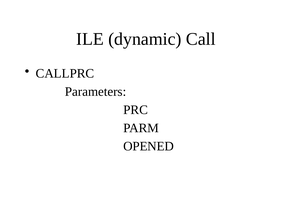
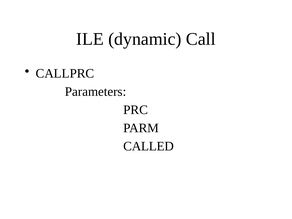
OPENED: OPENED -> CALLED (149, 146)
